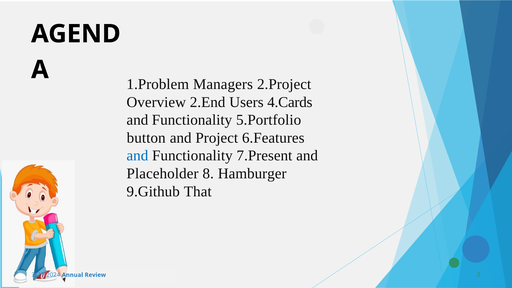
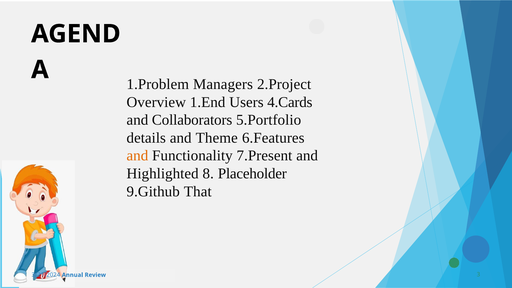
2.End: 2.End -> 1.End (208, 102)
Functionality: Functionality -> Collaborators (192, 120)
button: button -> details (146, 138)
Project: Project -> Theme (217, 138)
and colour: blue -> orange (137, 156)
Placeholder: Placeholder -> Highlighted (163, 174)
Hamburger: Hamburger -> Placeholder (252, 174)
